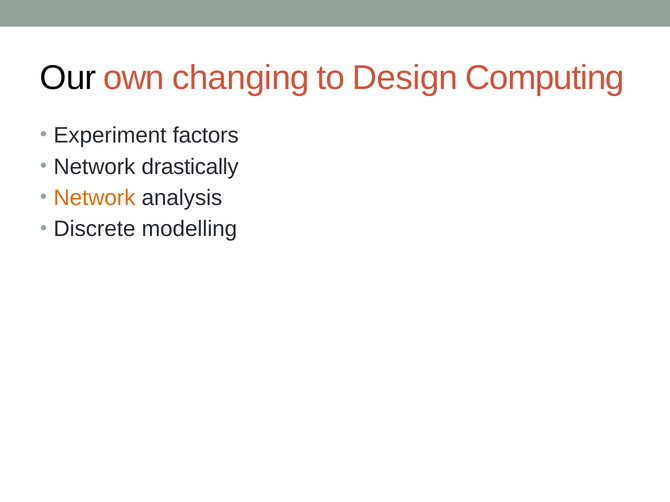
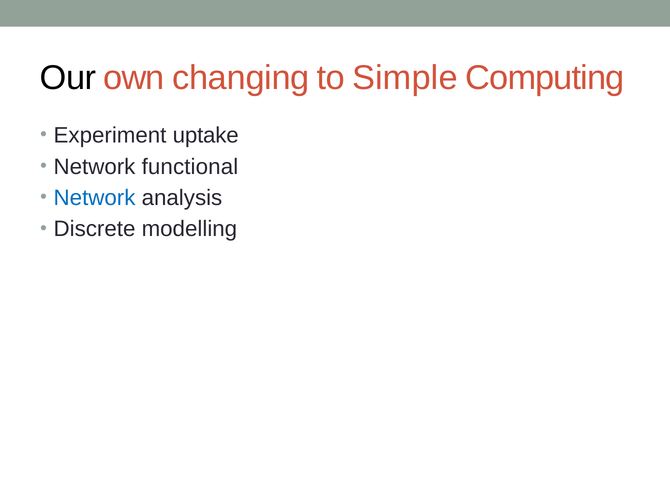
Design: Design -> Simple (405, 78)
factors: factors -> uptake (206, 136)
drastically: drastically -> functional (190, 167)
Network colour: orange -> blue (95, 198)
